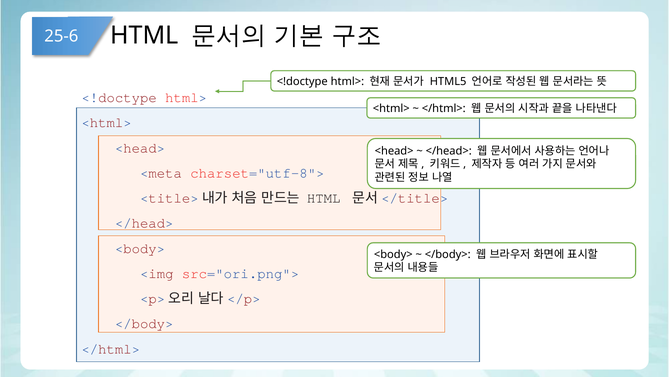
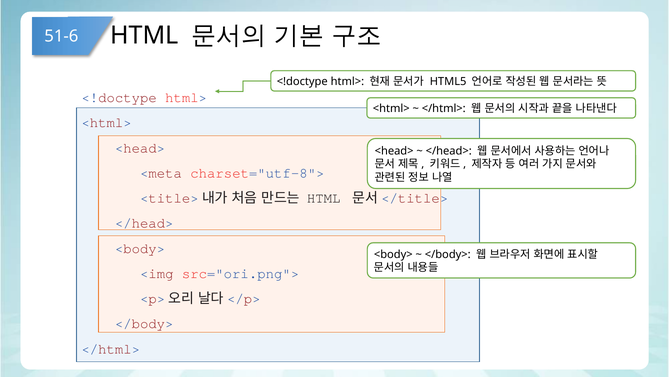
25-6: 25-6 -> 51-6 (61, 36)
